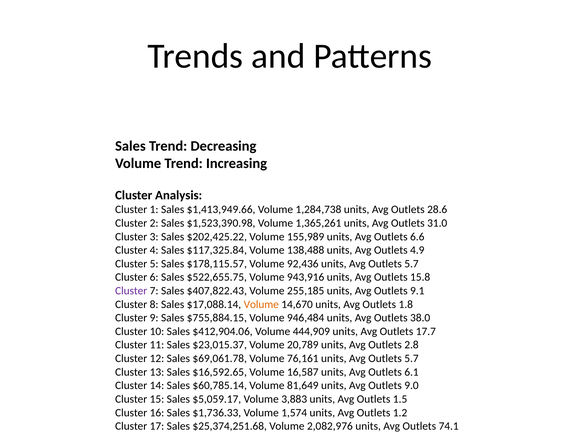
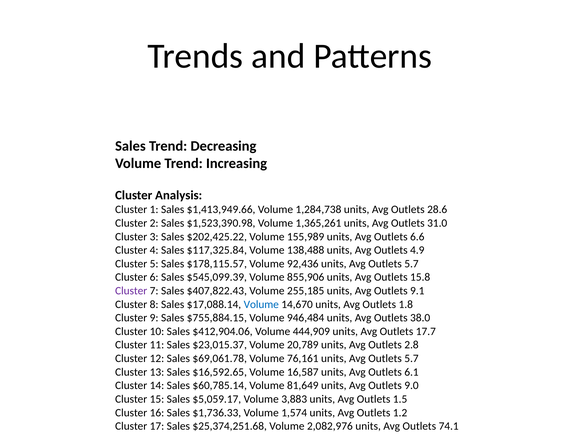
$522,655.75: $522,655.75 -> $545,099.39 (217, 277)
943,916: 943,916 -> 855,906 (306, 277)
Volume colour: orange -> blue (261, 304)
